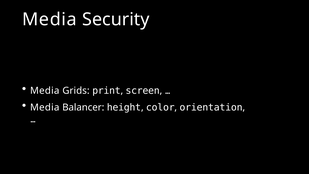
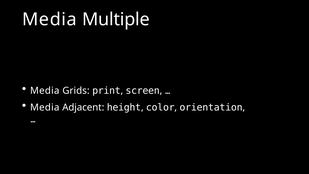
Security: Security -> Multiple (116, 20)
Balancer: Balancer -> Adjacent (83, 107)
